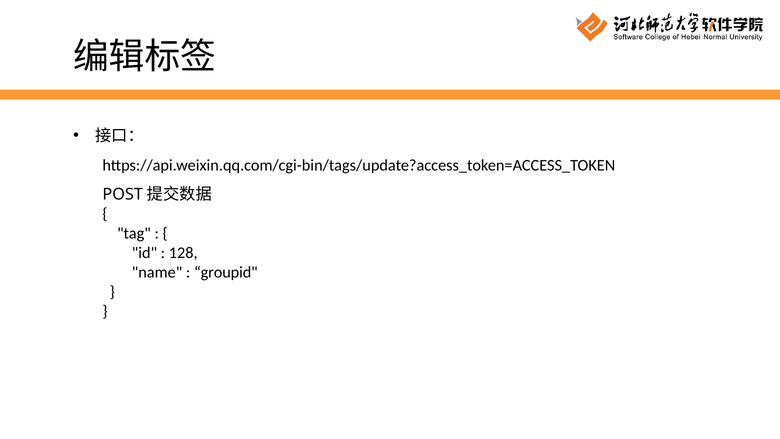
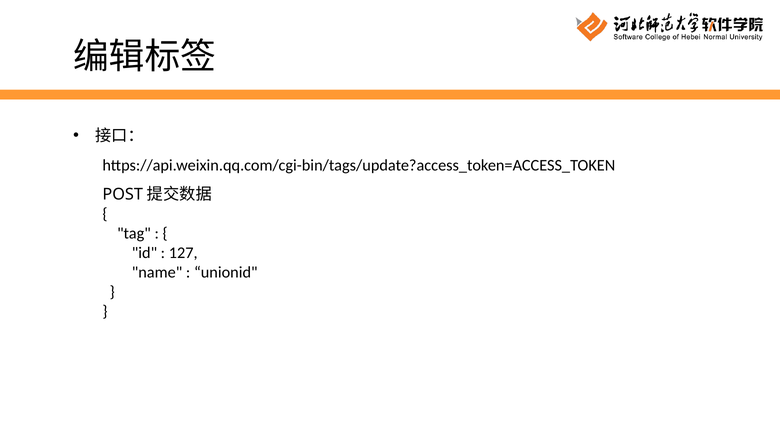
128: 128 -> 127 (183, 253)
groupid: groupid -> unionid (226, 272)
